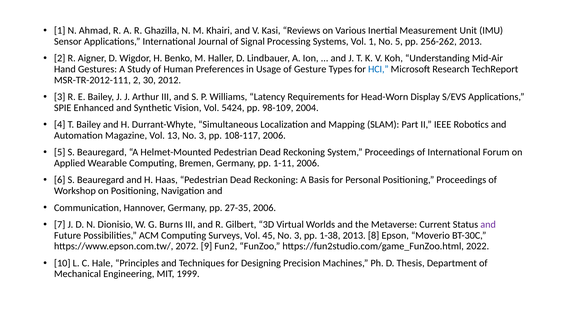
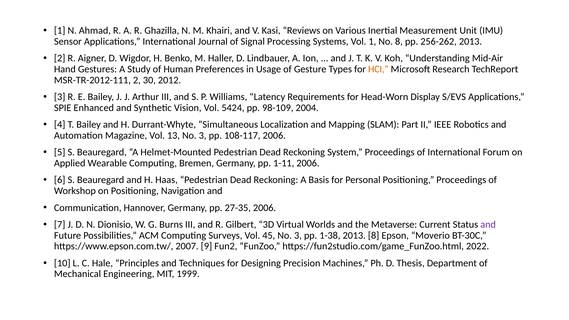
No 5: 5 -> 8 (399, 42)
HCI colour: blue -> orange (378, 69)
2072: 2072 -> 2007 (187, 246)
